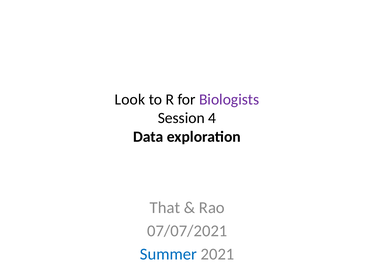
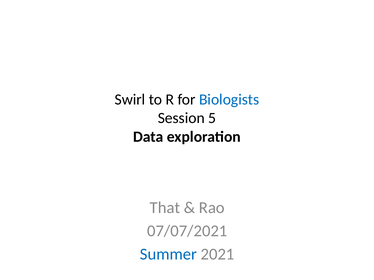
Look: Look -> Swirl (130, 100)
Biologists colour: purple -> blue (229, 100)
4: 4 -> 5 (212, 118)
